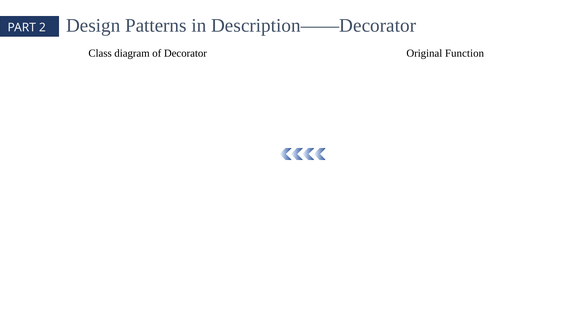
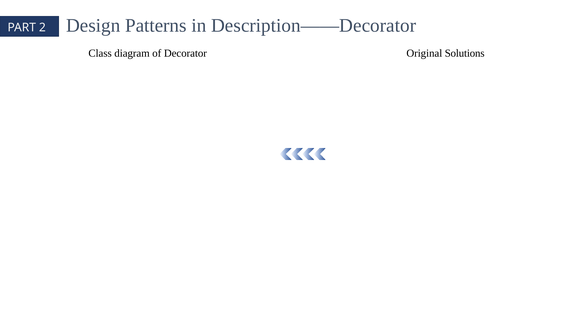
Function: Function -> Solutions (465, 53)
